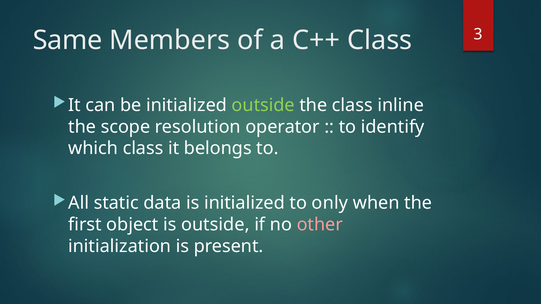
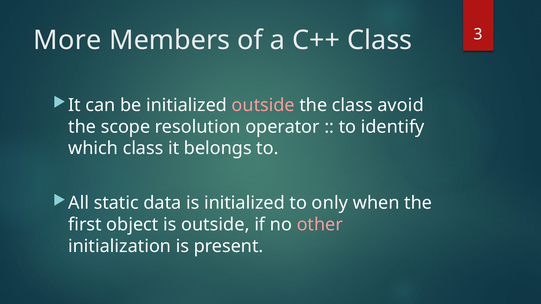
Same: Same -> More (67, 40)
outside colour: light green -> pink (263, 105)
inline: inline -> avoid (401, 105)
